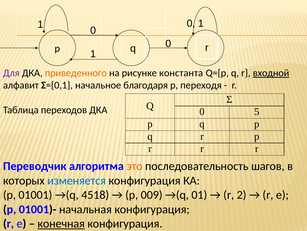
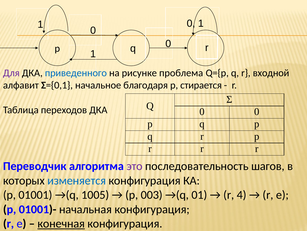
приведенного colour: orange -> blue (76, 73)
константа: константа -> проблема (181, 73)
входной underline: present -> none (271, 73)
переходя: переходя -> стирается (201, 85)
5: 5 -> 0 (257, 111)
это colour: orange -> purple (134, 166)
4518: 4518 -> 1005 (95, 194)
009: 009 -> 003 (152, 194)
2: 2 -> 4 (242, 194)
